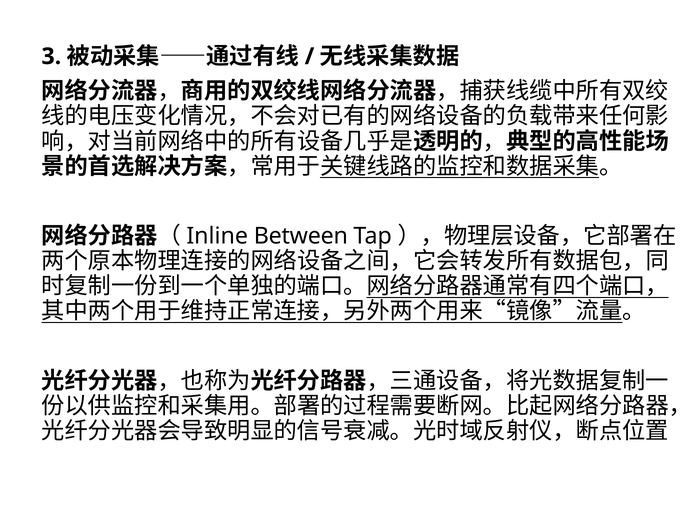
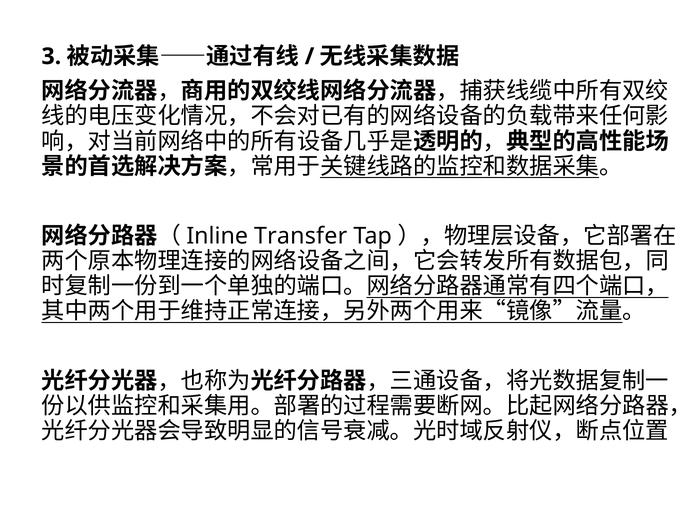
Between: Between -> Transfer (301, 236)
